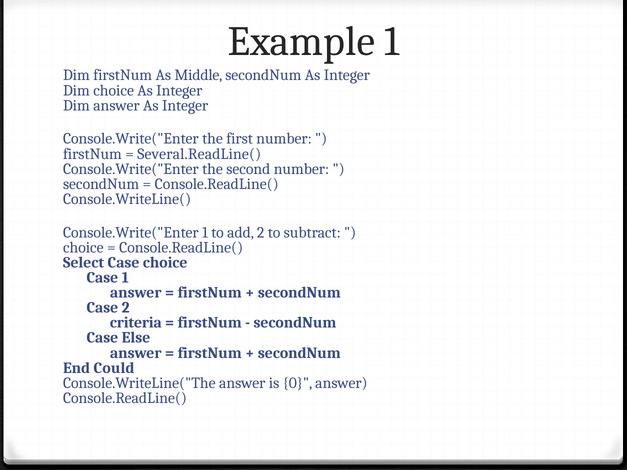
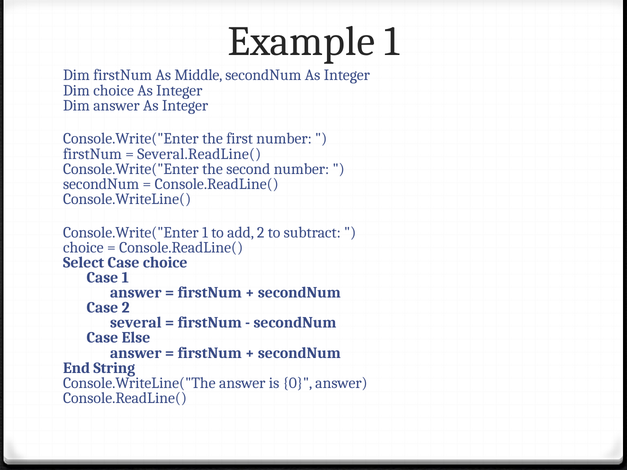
criteria: criteria -> several (136, 323)
Could: Could -> String (114, 368)
